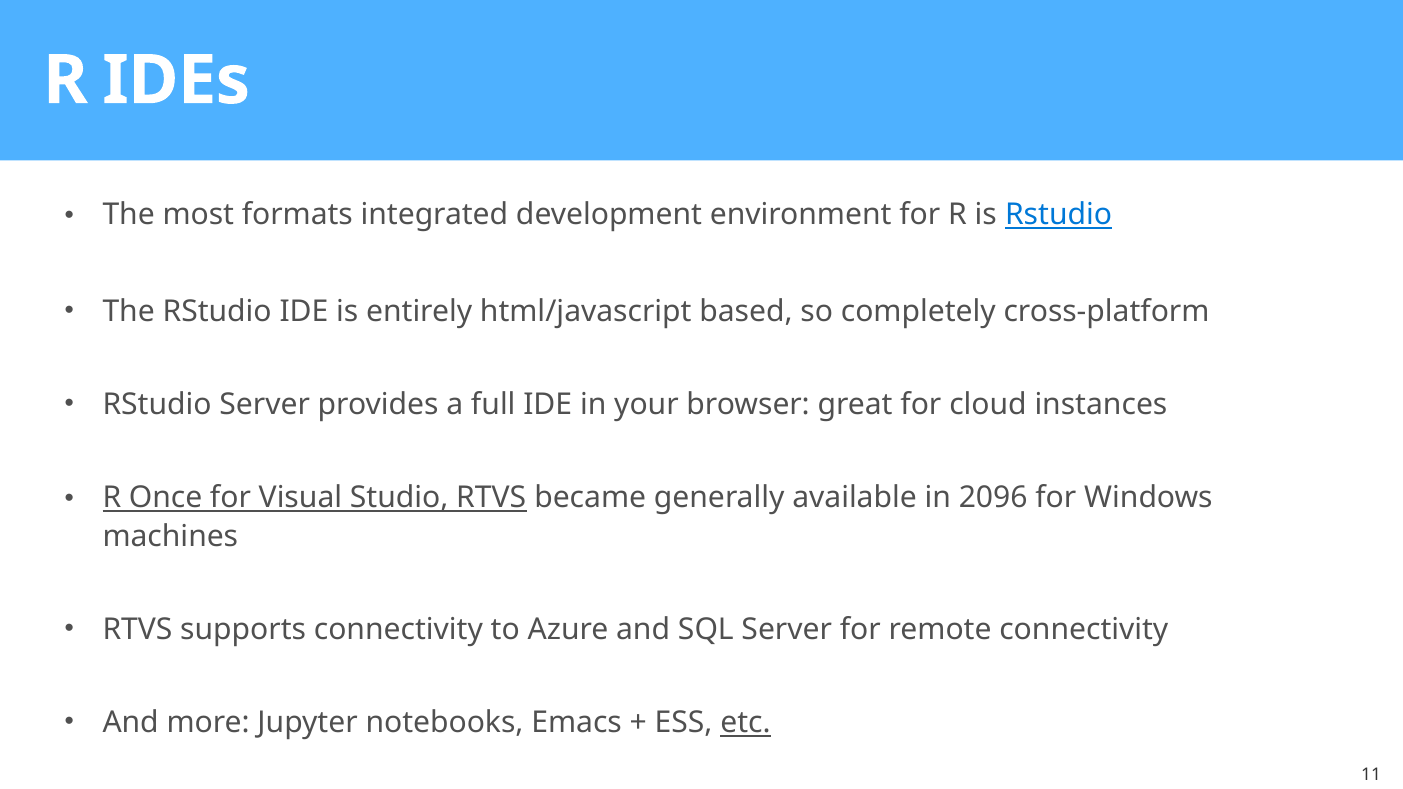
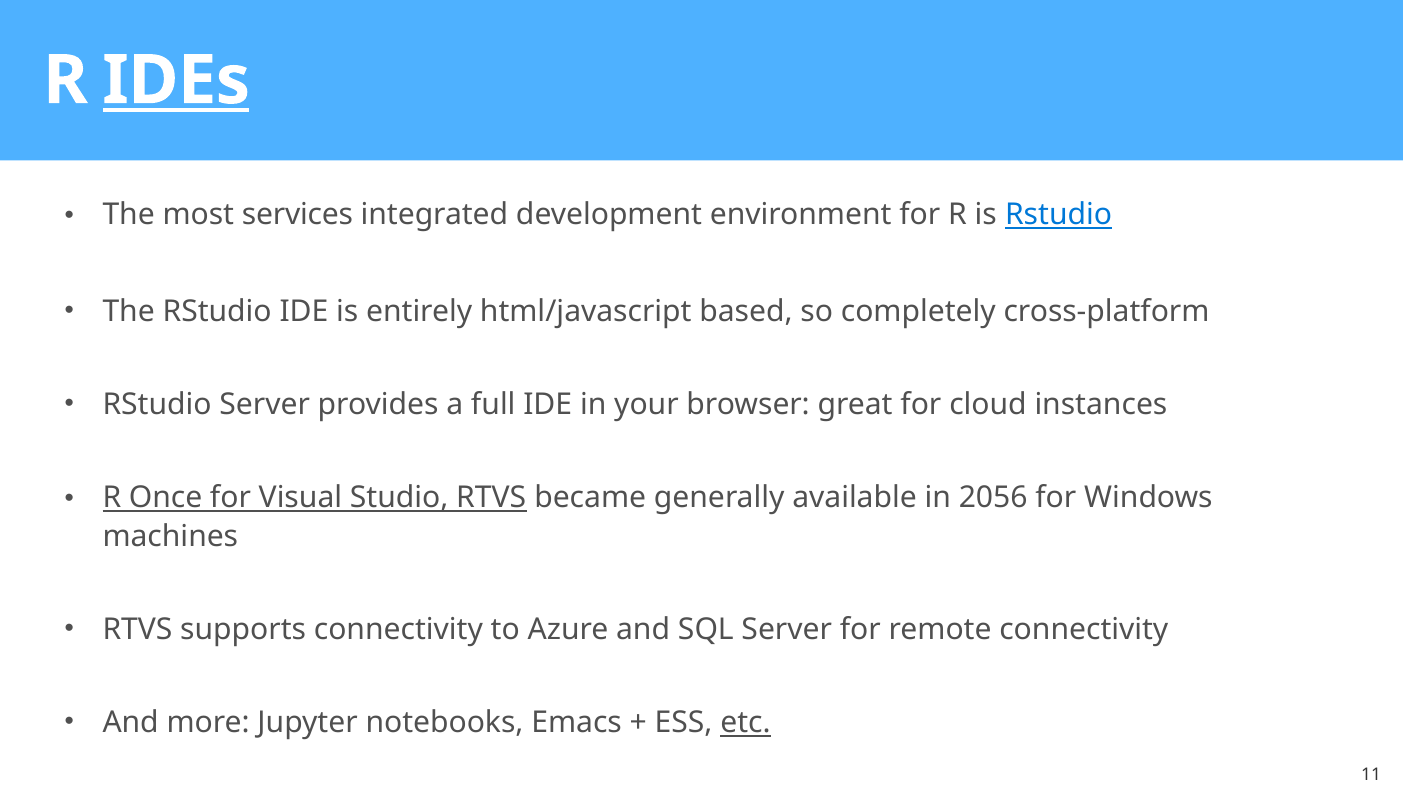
IDEs underline: none -> present (176, 81)
formats: formats -> services (297, 214)
2096: 2096 -> 2056 (993, 498)
